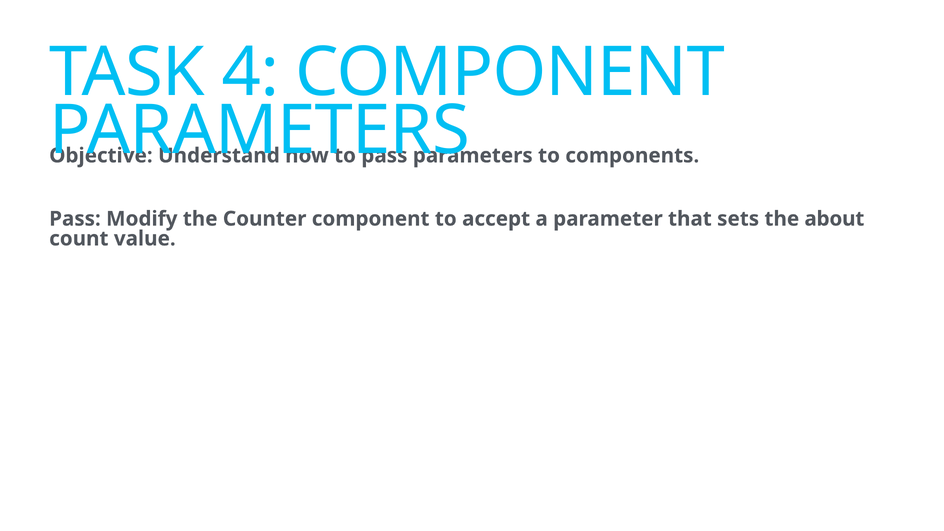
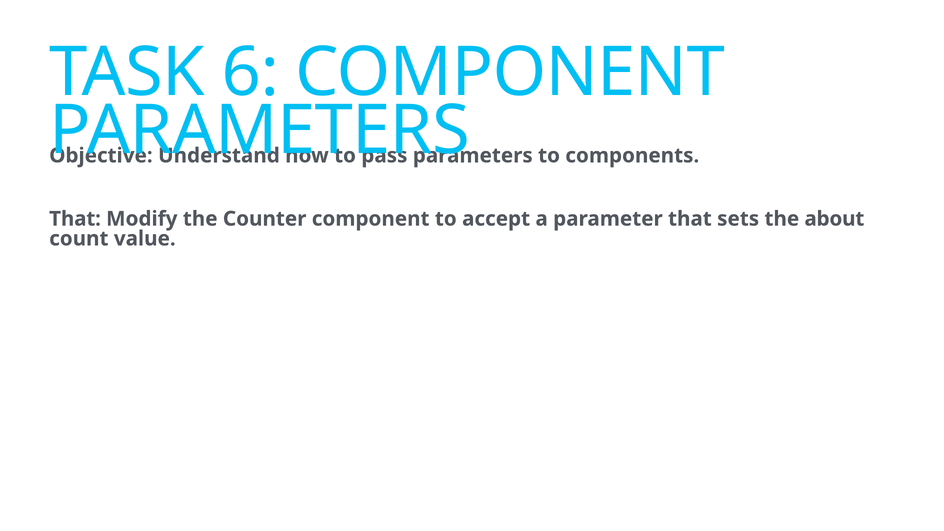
4: 4 -> 6 (250, 73)
Pass: Pass -> That (75, 219)
